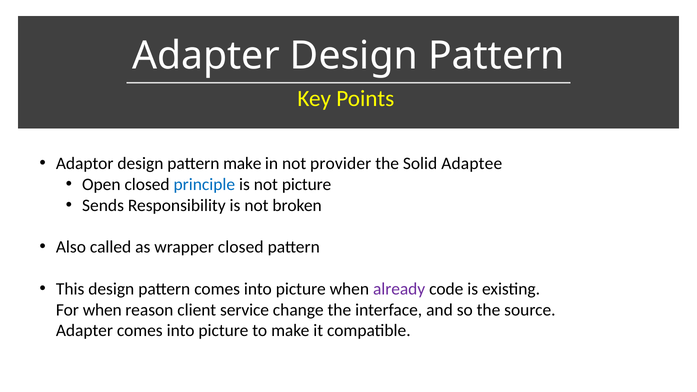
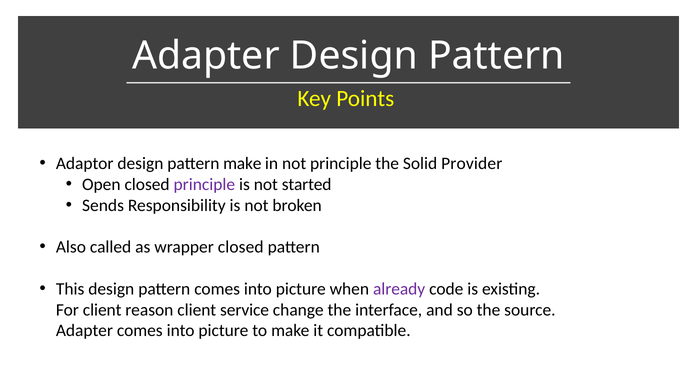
not provider: provider -> principle (341, 164)
Adaptee: Adaptee -> Provider (472, 164)
principle colour: blue -> purple (204, 184)
not picture: picture -> started (307, 184)
For when: when -> client (102, 310)
